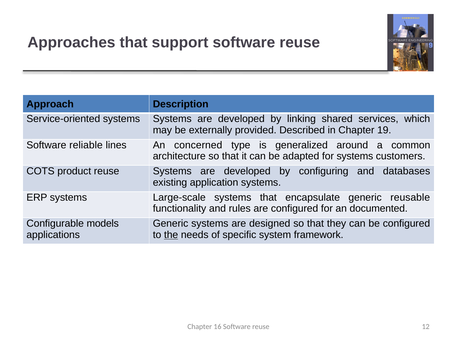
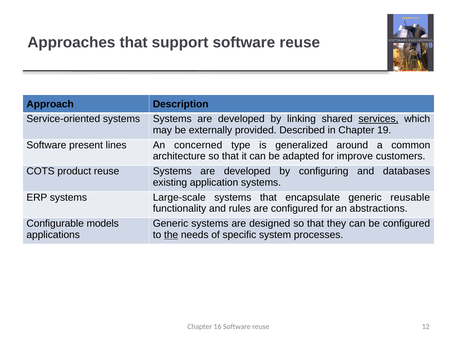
services underline: none -> present (378, 119)
reliable: reliable -> present (86, 145)
for systems: systems -> improve (355, 157)
documented: documented -> abstractions (379, 209)
framework: framework -> processes (319, 235)
